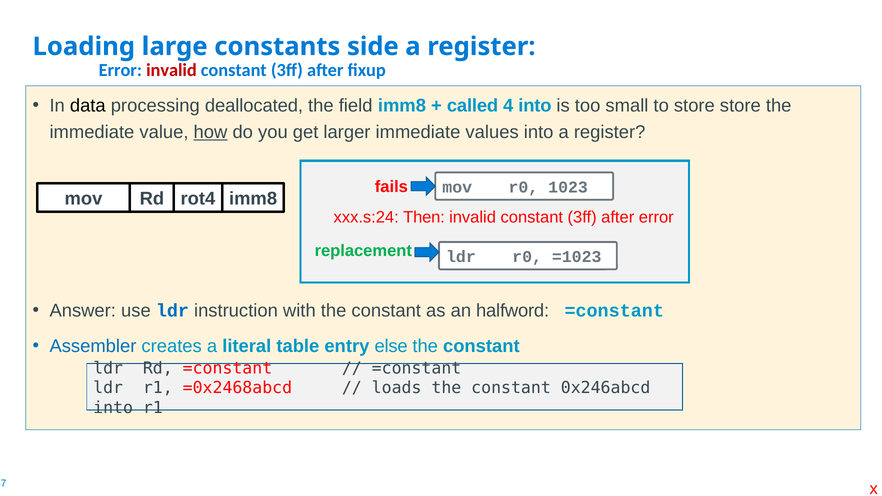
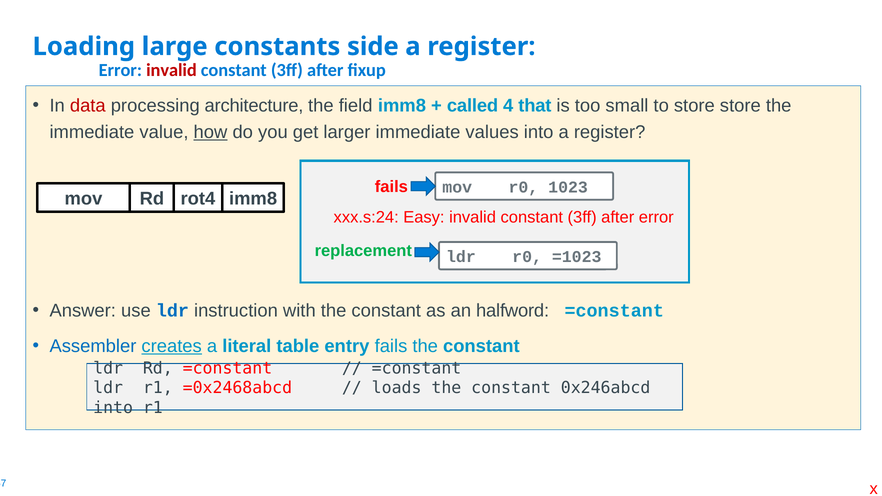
data colour: black -> red (88, 106)
deallocated: deallocated -> architecture (254, 106)
4 into: into -> that (535, 106)
Then: Then -> Easy (424, 217)
creates underline: none -> present (172, 346)
entry else: else -> fails (391, 346)
